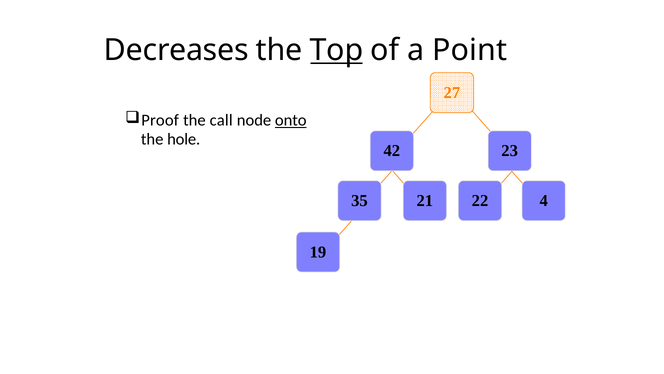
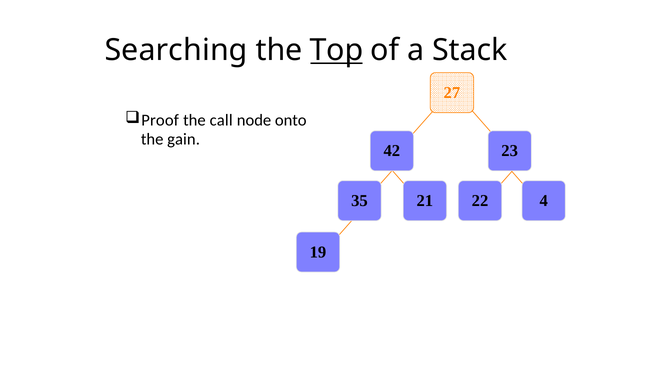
Decreases: Decreases -> Searching (176, 50)
Point: Point -> Stack (470, 50)
onto underline: present -> none (291, 120)
hole: hole -> gain (184, 139)
